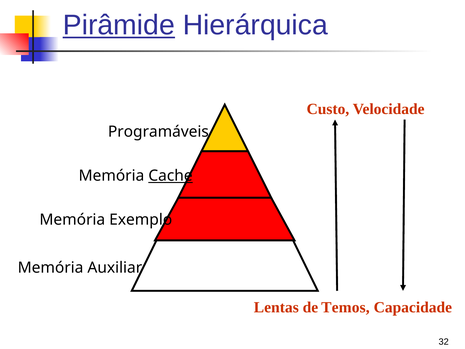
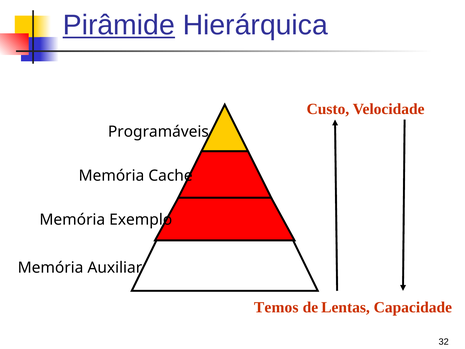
Cache underline: present -> none (170, 176)
Lentas: Lentas -> Temos (276, 307)
Temos: Temos -> Lentas (346, 307)
